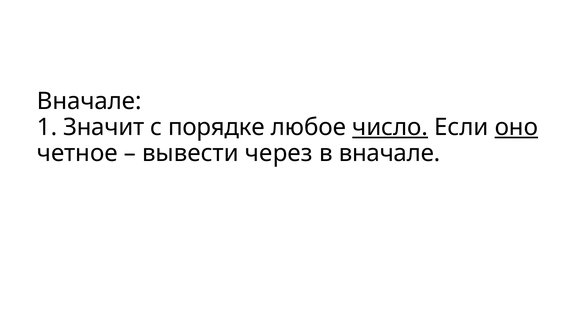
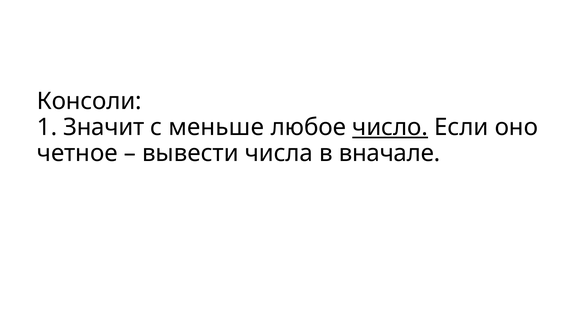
Вначале: Вначале -> Консоли (89, 101)
порядке: порядке -> меньше (216, 127)
оно underline: present -> none (516, 127)
через: через -> числа (279, 153)
